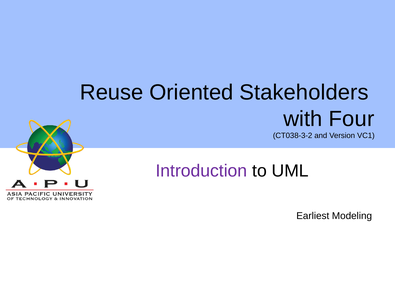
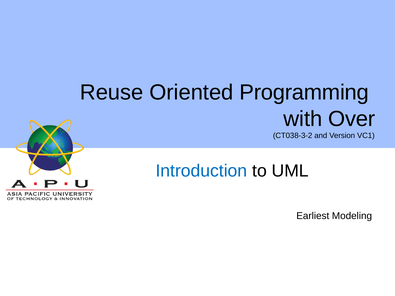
Stakeholders: Stakeholders -> Programming (304, 93)
Four: Four -> Over (352, 119)
Introduction colour: purple -> blue (201, 171)
